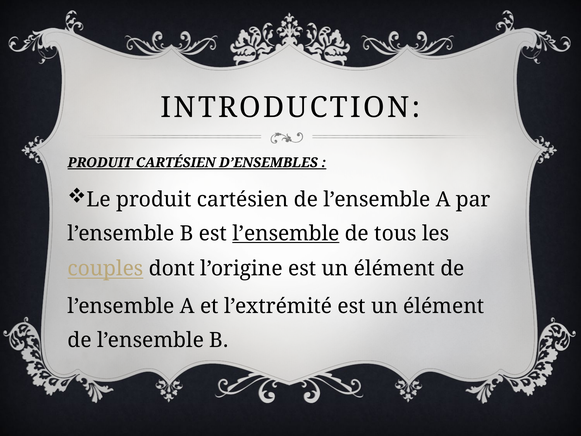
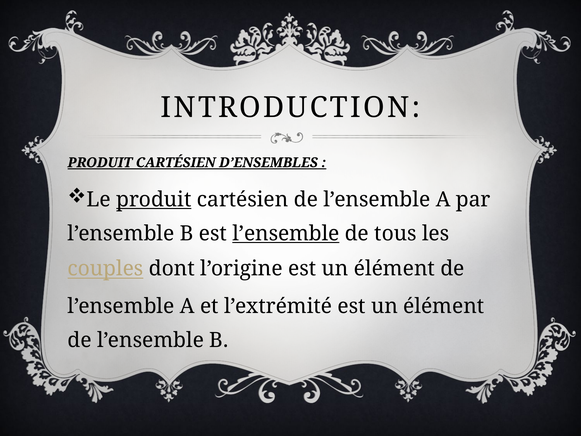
produit underline: none -> present (154, 199)
